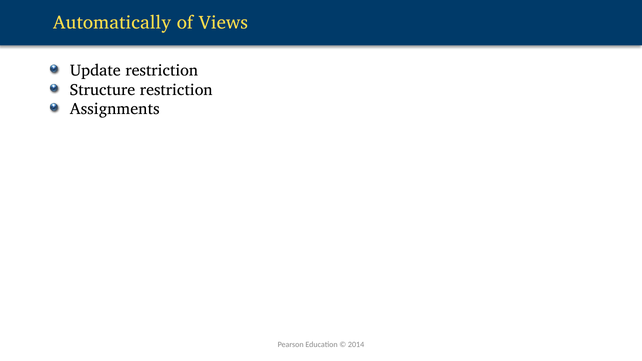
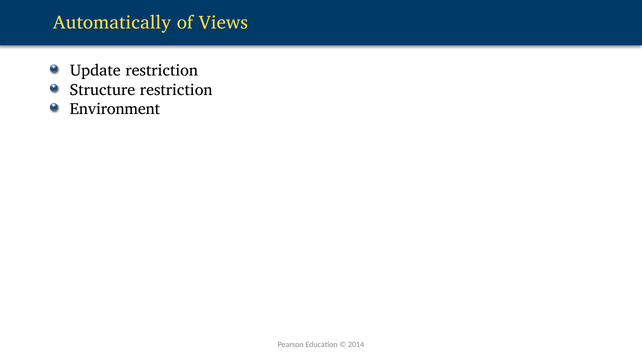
Assignments: Assignments -> Environment (115, 109)
